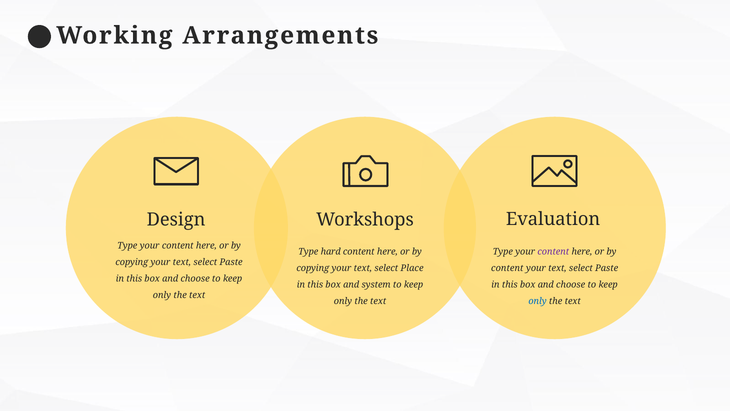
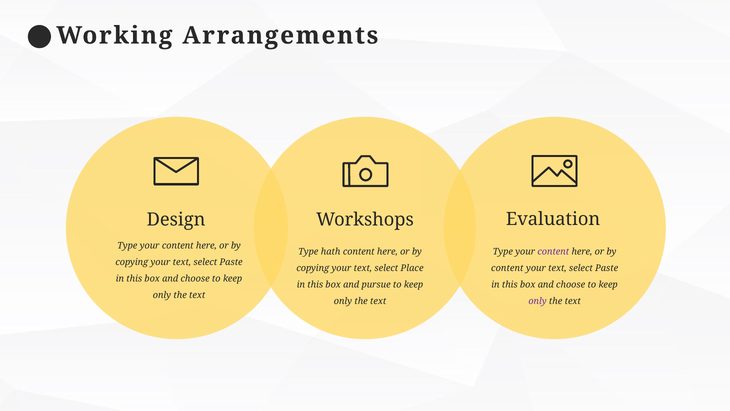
hard: hard -> hath (331, 252)
system: system -> pursue (376, 285)
only colour: blue -> purple (538, 301)
